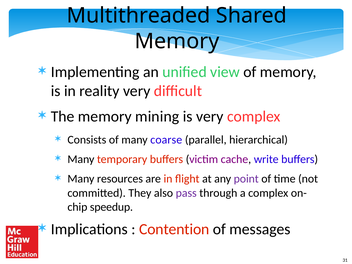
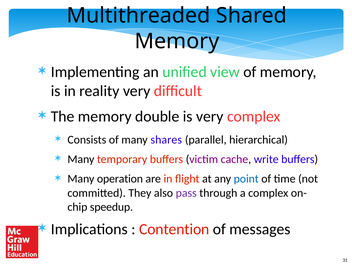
mining: mining -> double (157, 117)
coarse: coarse -> shares (166, 140)
resources: resources -> operation (120, 179)
point colour: purple -> blue (246, 179)
